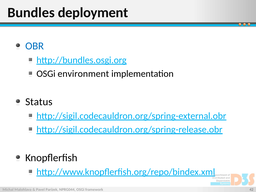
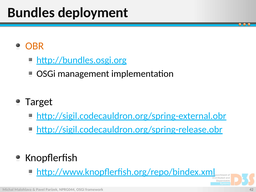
OBR colour: blue -> orange (35, 46)
environment: environment -> management (83, 74)
Status: Status -> Target (39, 102)
